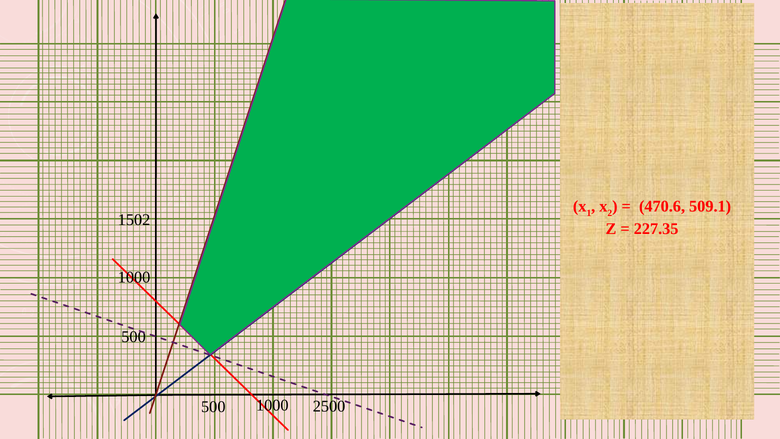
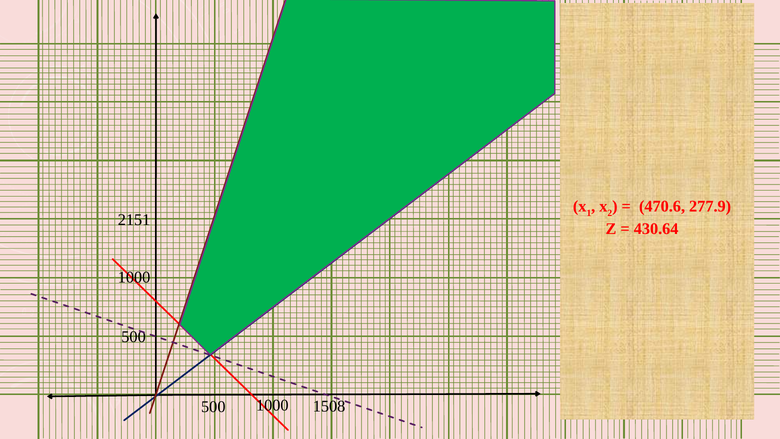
509.1: 509.1 -> 277.9 (710, 206)
1502: 1502 -> 2151 (134, 220)
227.35: 227.35 -> 430.64 (656, 229)
2500: 2500 -> 1508 (329, 406)
